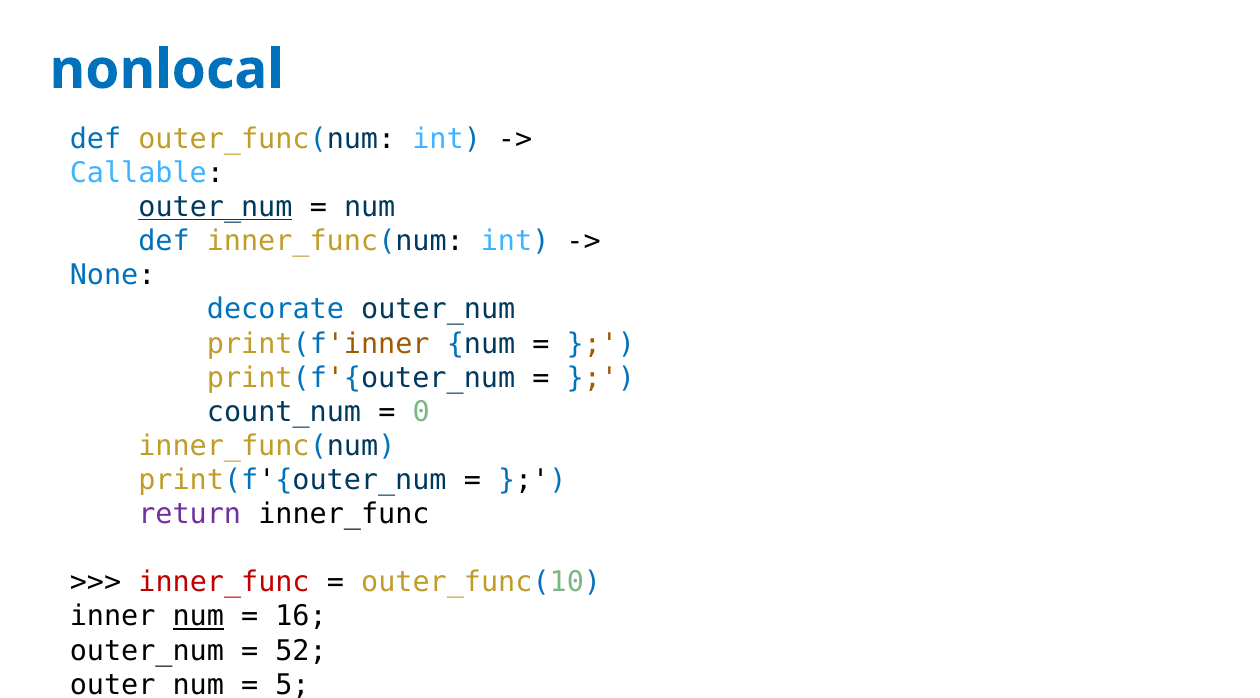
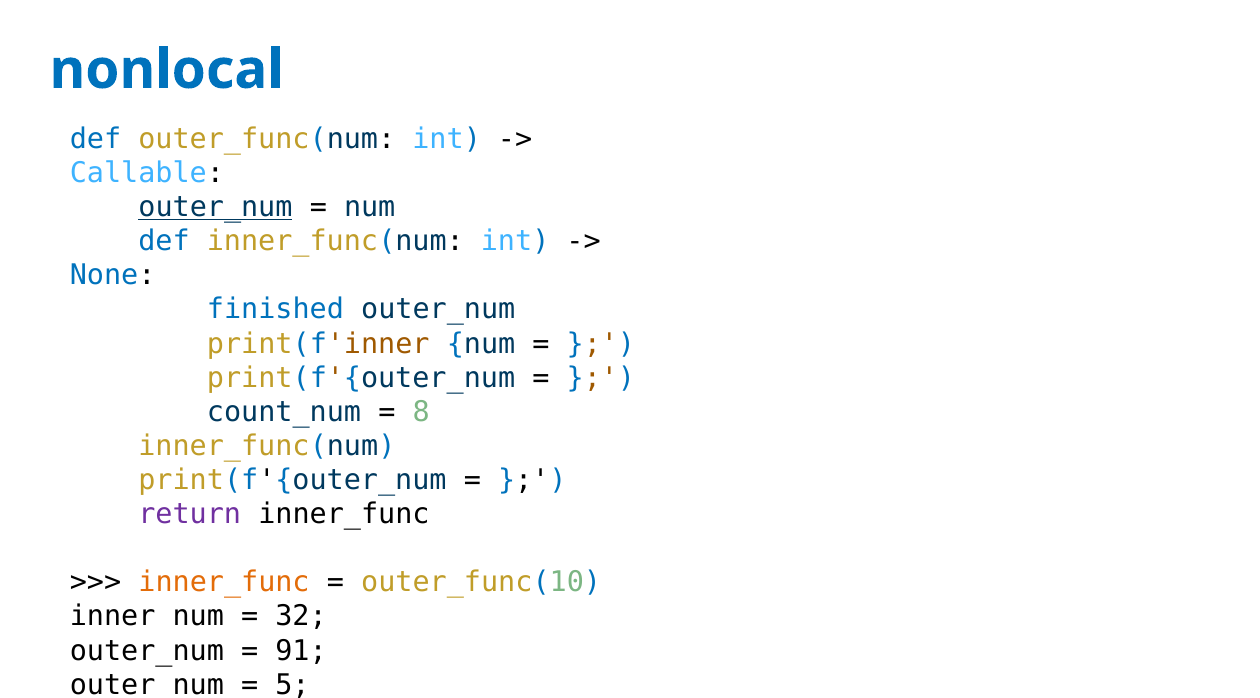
decorate: decorate -> finished (275, 310)
0: 0 -> 8 (421, 412)
inner_func colour: red -> orange (224, 583)
num underline: present -> none (198, 617)
16: 16 -> 32 (301, 617)
52: 52 -> 91 (301, 651)
